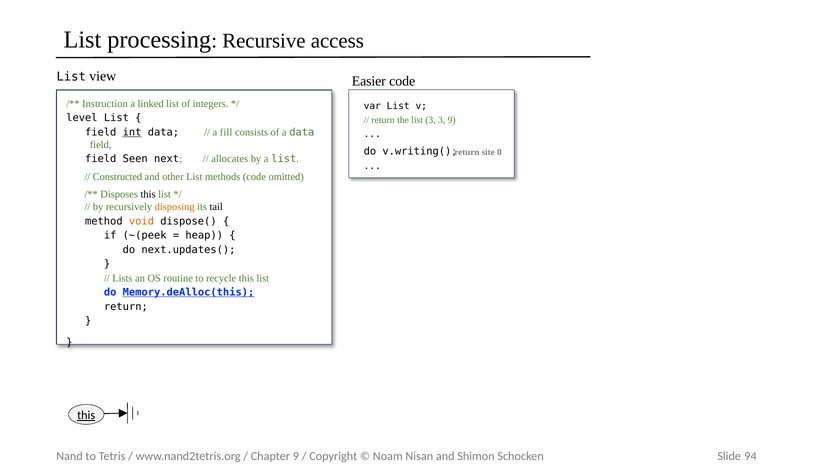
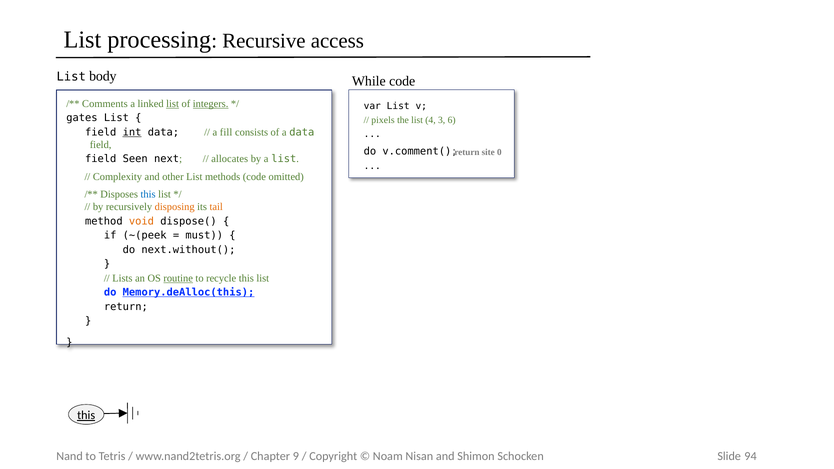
view: view -> body (103, 76)
Easier: Easier -> While (369, 81)
Instruction: Instruction -> Comments (105, 104)
list underline: none -> present (173, 104)
integers underline: none -> present (211, 104)
level: level -> gates (82, 118)
return: return -> pixels (383, 120)
list 3: 3 -> 4 (430, 120)
3 9: 9 -> 6 (452, 120)
v.writing(: v.writing( -> v.comment( (420, 151)
Constructed: Constructed -> Complexity (117, 177)
this colour: black -> blue (148, 194)
tail colour: black -> orange (216, 207)
heap: heap -> must (204, 235)
next.updates(: next.updates( -> next.without( (188, 250)
routine underline: none -> present (178, 278)
